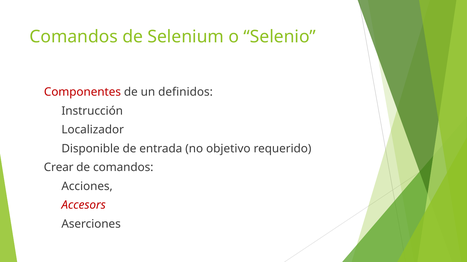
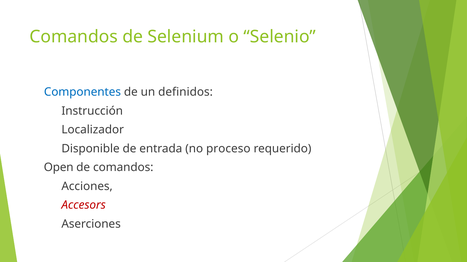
Componentes colour: red -> blue (82, 92)
objetivo: objetivo -> proceso (228, 149)
Crear: Crear -> Open (59, 168)
